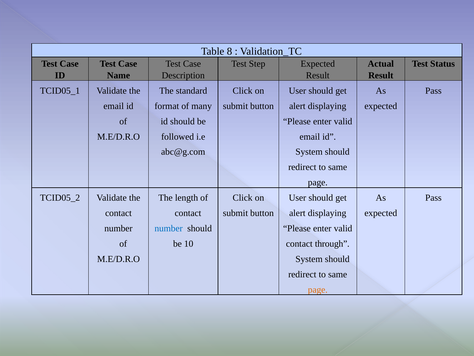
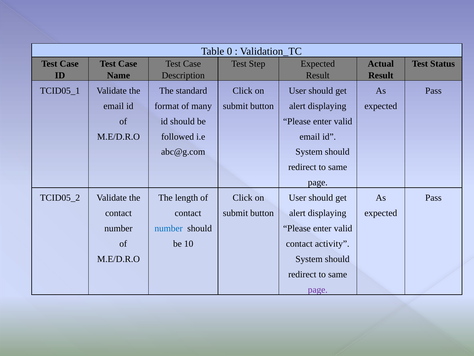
8: 8 -> 0 (229, 51)
through: through -> activity (332, 243)
page colour: orange -> purple (318, 289)
